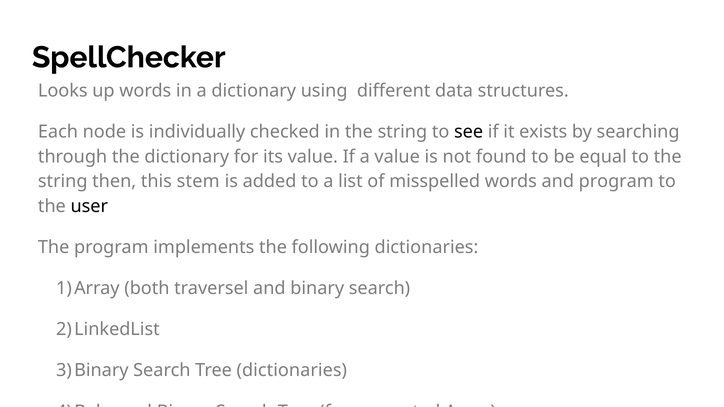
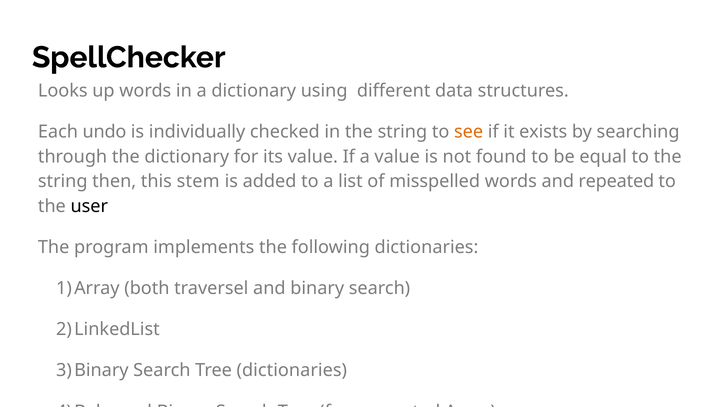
node: node -> undo (104, 132)
see colour: black -> orange (469, 132)
and program: program -> repeated (616, 182)
